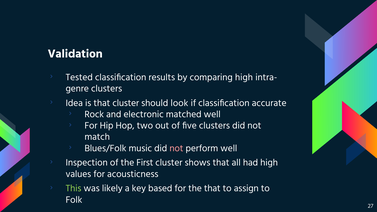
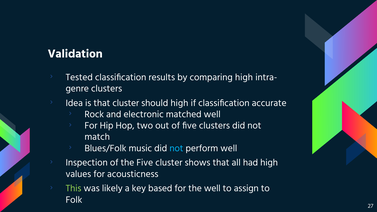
should look: look -> high (179, 103)
not colour: pink -> light blue (176, 148)
the First: First -> Five (145, 163)
the that: that -> well (212, 188)
